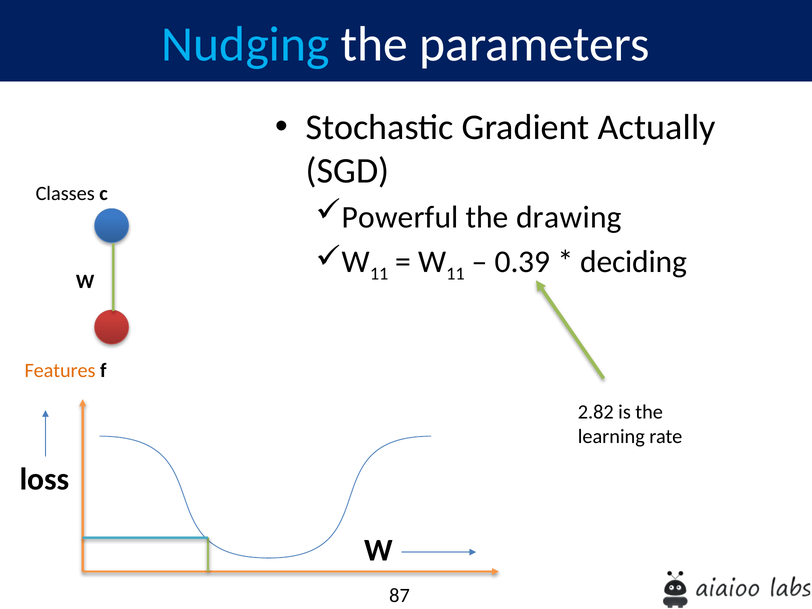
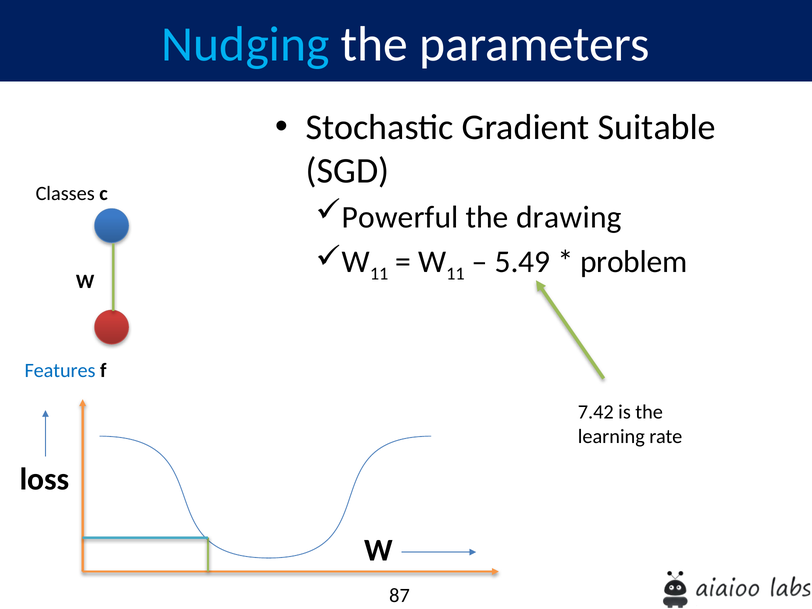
Actually: Actually -> Suitable (657, 128)
0.39: 0.39 -> 5.49 (522, 262)
deciding: deciding -> problem (634, 262)
Features colour: orange -> blue (60, 370)
2.82: 2.82 -> 7.42 (596, 412)
